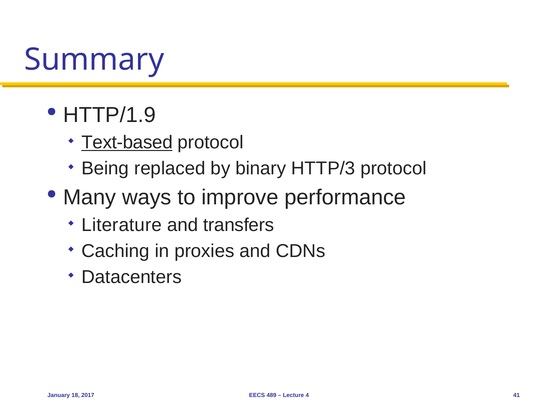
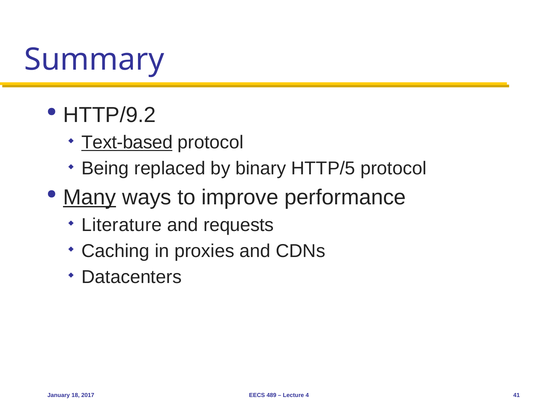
HTTP/1.9: HTTP/1.9 -> HTTP/9.2 (109, 115)
HTTP/3: HTTP/3 -> HTTP/5 (323, 169)
Many underline: none -> present (90, 197)
transfers: transfers -> requests (239, 225)
